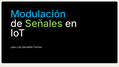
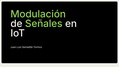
Modulación colour: light blue -> light green (38, 14)
